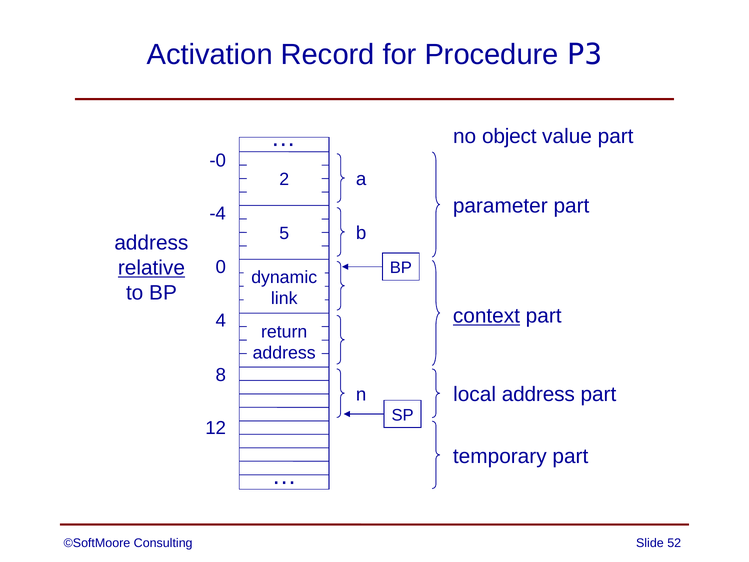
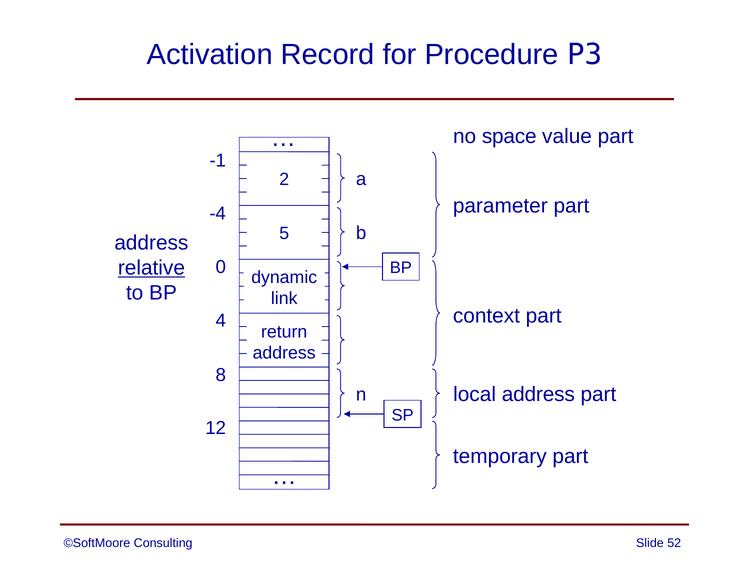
object: object -> space (509, 136)
-0: -0 -> -1 (218, 160)
context underline: present -> none (486, 316)
